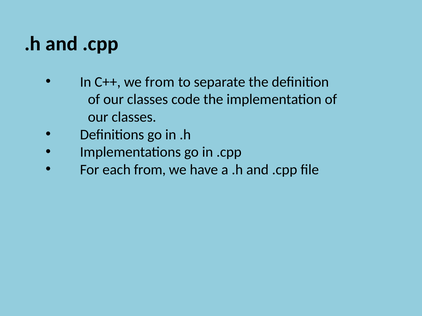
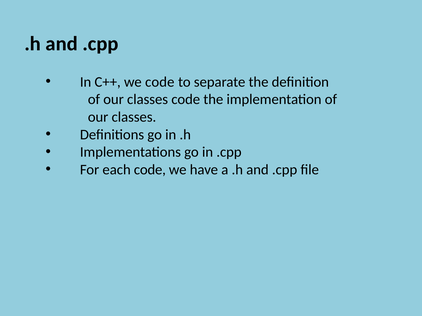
we from: from -> code (160, 82)
each from: from -> code (150, 170)
